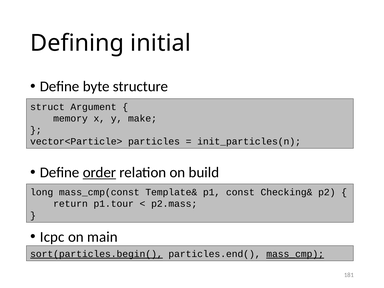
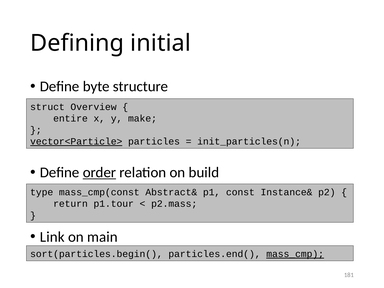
Argument: Argument -> Overview (94, 107)
memory: memory -> entire (70, 118)
vector<Particle> underline: none -> present (76, 141)
long: long -> type (42, 192)
Template&: Template& -> Abstract& (171, 192)
Checking&: Checking& -> Instance& (286, 192)
Icpc: Icpc -> Link (52, 237)
sort(particles.begin( underline: present -> none (96, 254)
